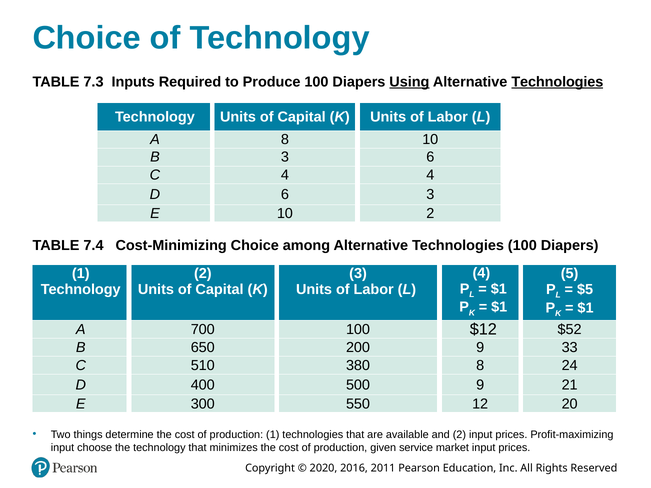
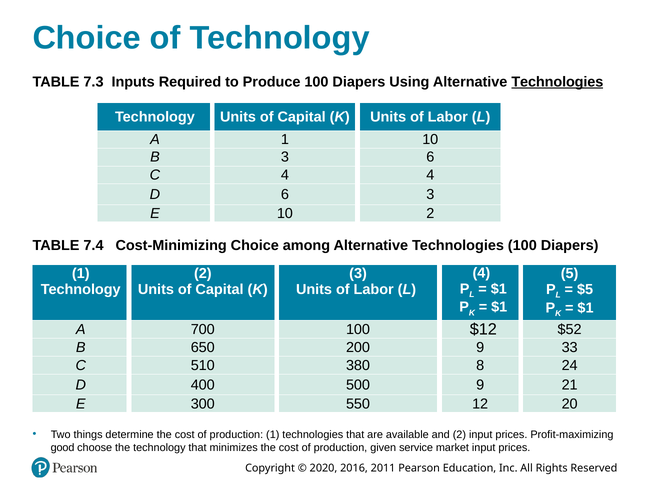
Using underline: present -> none (409, 82)
A 8: 8 -> 1 (285, 140)
input: input -> good (63, 448)
